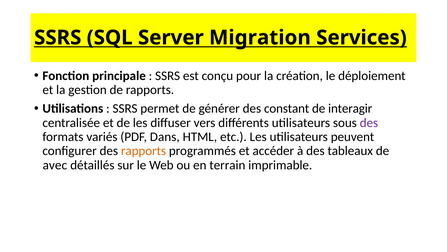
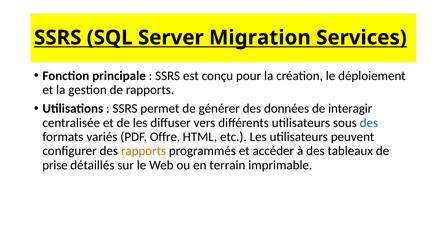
constant: constant -> données (287, 108)
des colour: purple -> blue (369, 122)
Dans: Dans -> Offre (165, 137)
avec: avec -> prise (55, 165)
